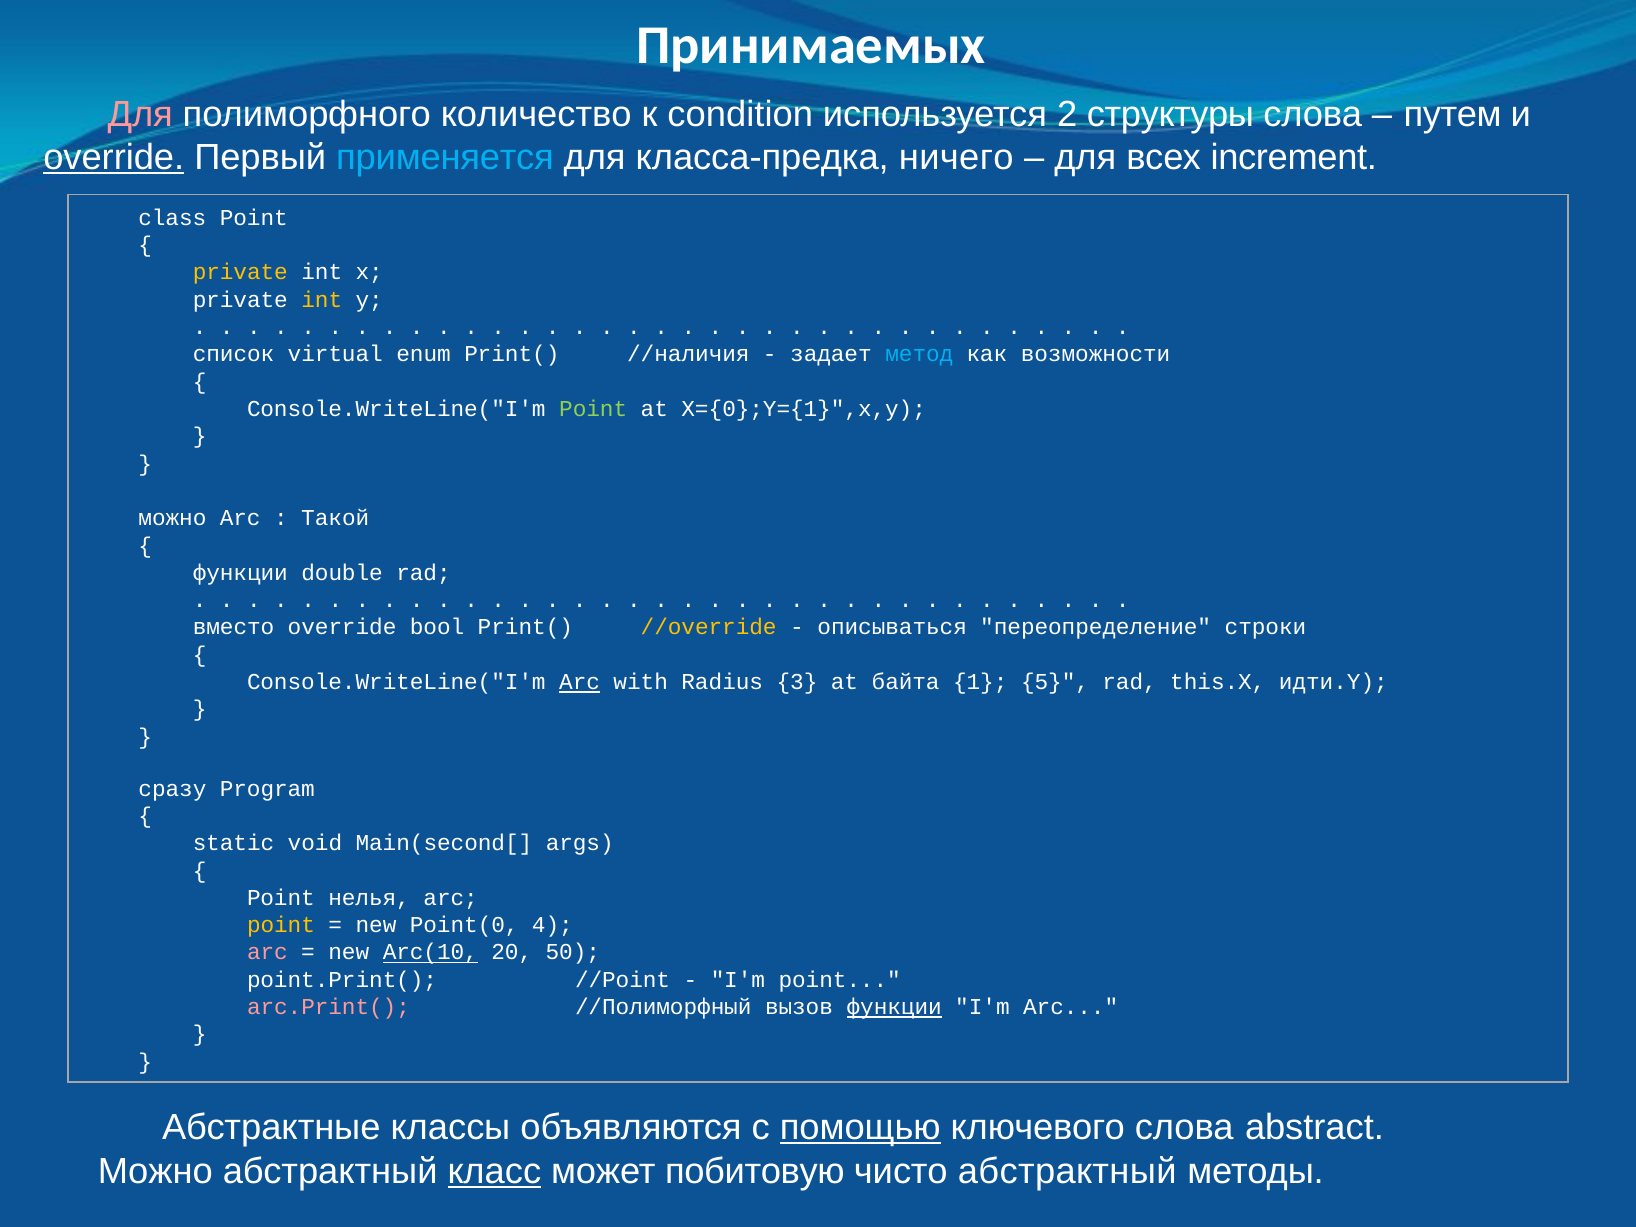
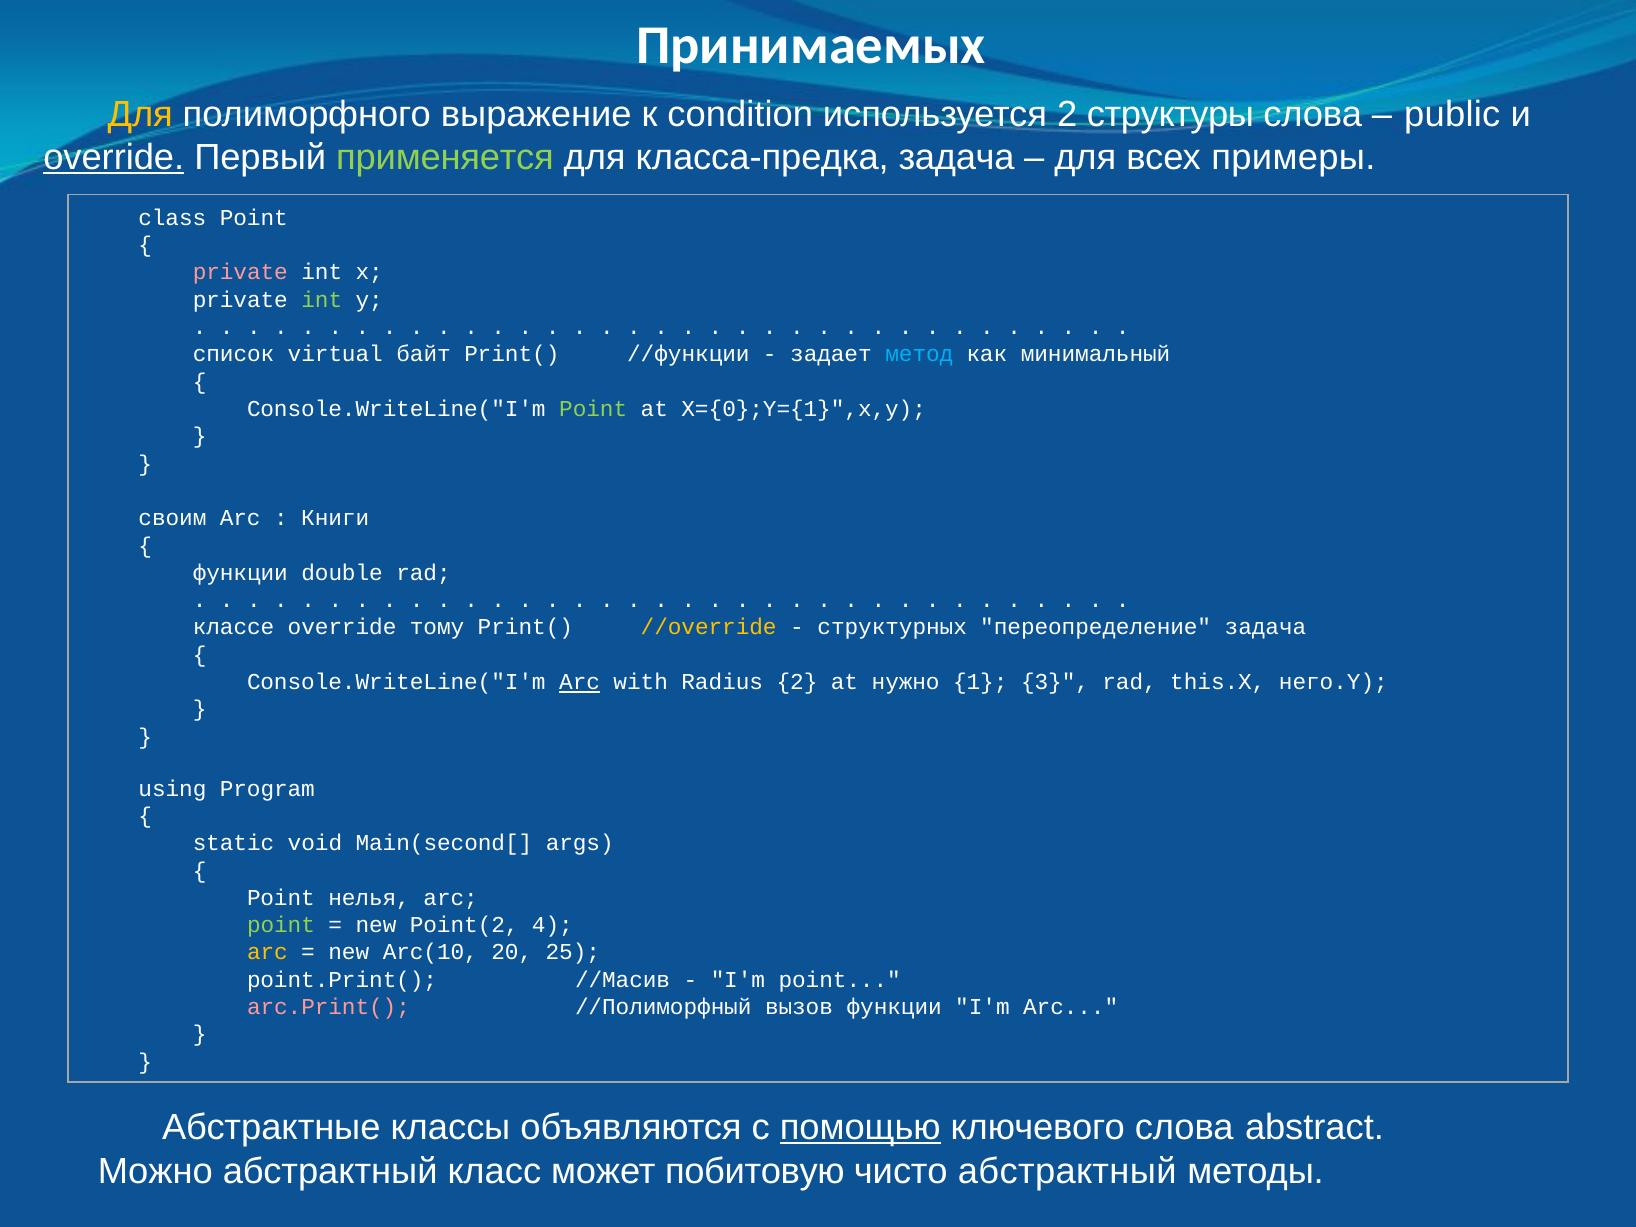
Для colour: pink -> yellow (140, 114)
количество: количество -> выражение (536, 114)
путем: путем -> public (1452, 114)
применяется colour: light blue -> light green (445, 158)
класса-предка ничего: ничего -> задача (957, 158)
increment: increment -> примеры (1293, 158)
private colour: yellow -> pink (240, 272)
int colour: yellow -> light green (322, 300)
enum: enum -> байт (424, 354)
//наличия: //наличия -> //функции (688, 354)
возможности: возможности -> минимальный (1096, 354)
можно: можно -> своим (172, 518)
Такой: Такой -> Книги (335, 518)
вместо: вместо -> классе (234, 627)
bool: bool -> тому (437, 627)
описываться: описываться -> структурных (892, 627)
переопределение строки: строки -> задача (1265, 627)
Radius 3: 3 -> 2 (797, 682)
байта: байта -> нужно (906, 682)
5: 5 -> 3 (1055, 682)
идти.Y: идти.Y -> него.Y (1333, 682)
сразу: сразу -> using (172, 789)
point colour: yellow -> light green (281, 925)
Point(0: Point(0 -> Point(2 (464, 925)
arc colour: pink -> yellow (267, 952)
Arc(10 underline: present -> none (430, 952)
50: 50 -> 25 (573, 952)
//Point: //Point -> //Масив (623, 980)
функции underline: present -> none (894, 1007)
класс underline: present -> none (494, 1171)
